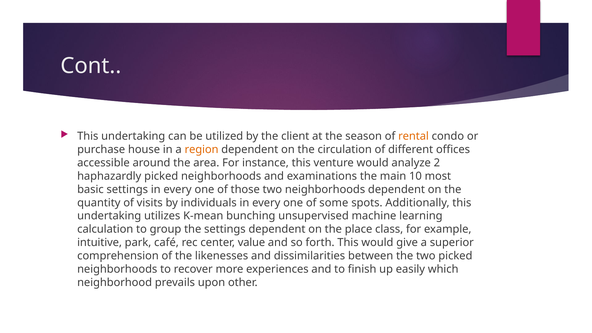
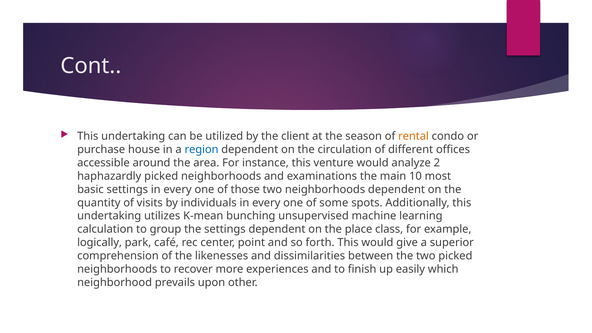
region colour: orange -> blue (202, 149)
intuitive: intuitive -> logically (100, 243)
value: value -> point (251, 243)
